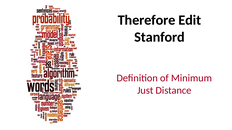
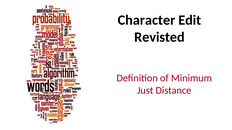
Therefore: Therefore -> Character (146, 20)
Stanford: Stanford -> Revisted (159, 37)
